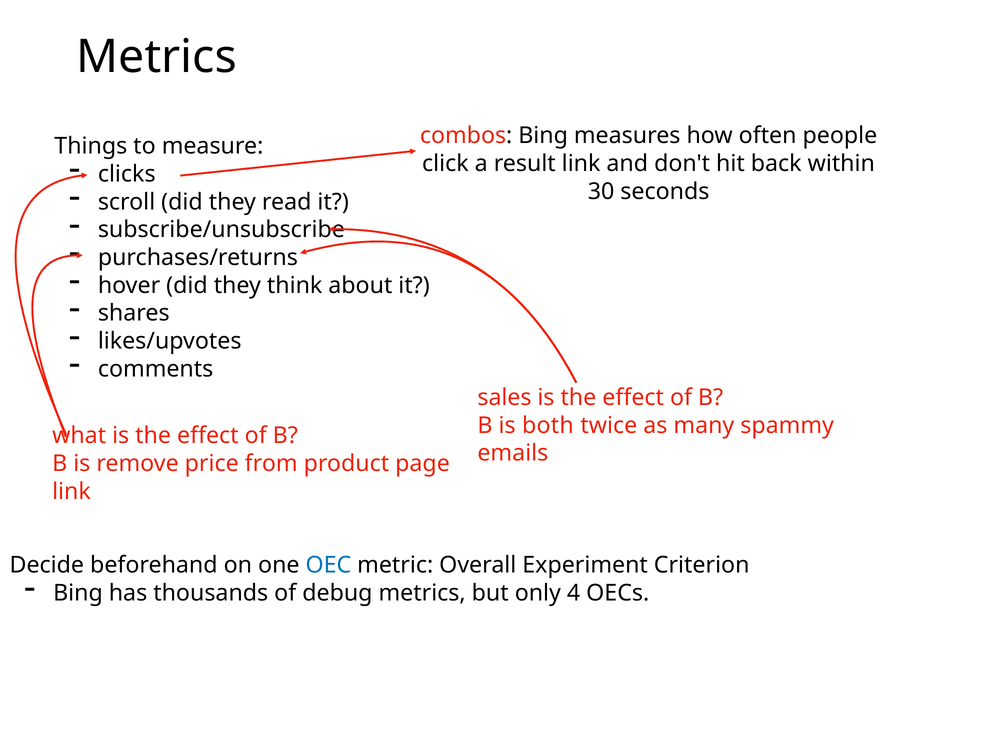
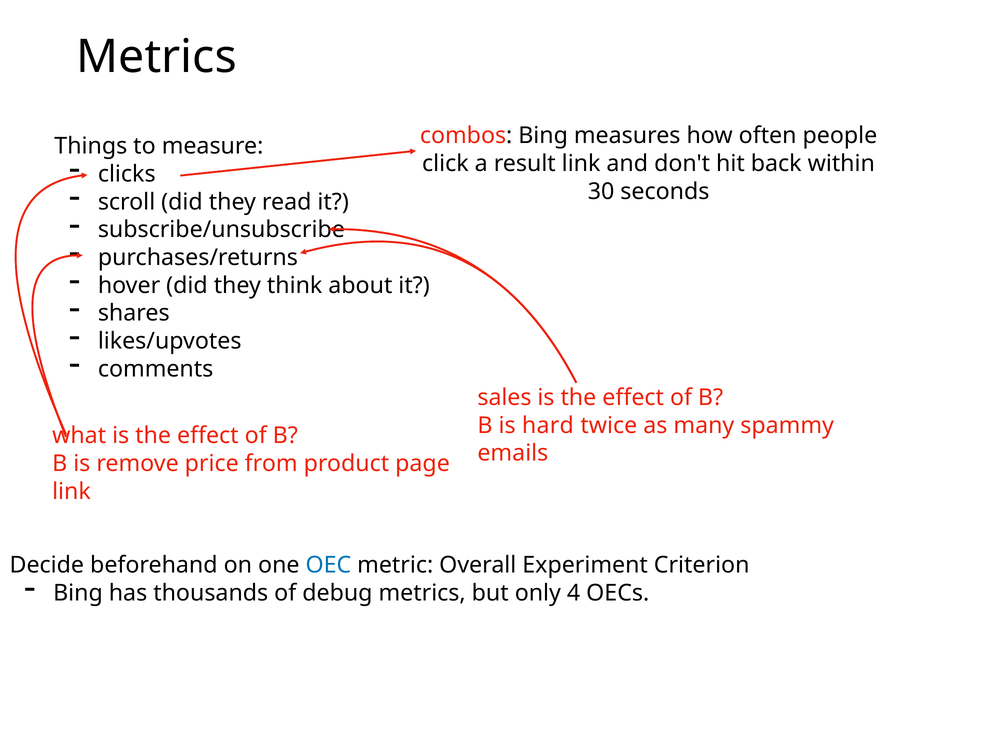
both: both -> hard (548, 425)
